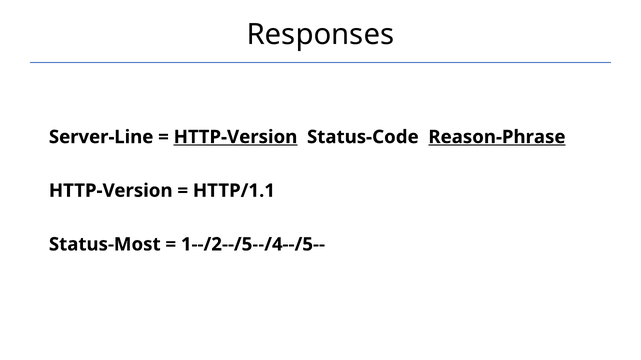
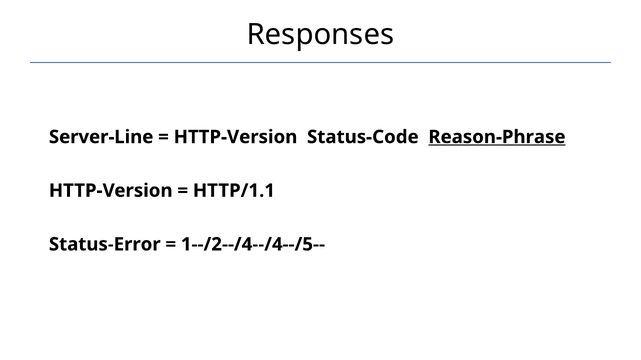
HTTP-Version underline: present -> none (235, 137)
Status-Most: Status-Most -> Status-Error (105, 245)
1--/2--/5--/4--/5--: 1--/2--/5--/4--/5-- -> 1--/2--/4--/4--/5-- (253, 245)
